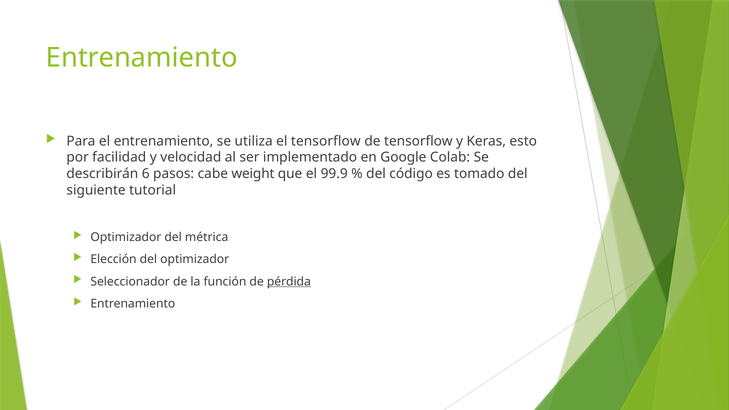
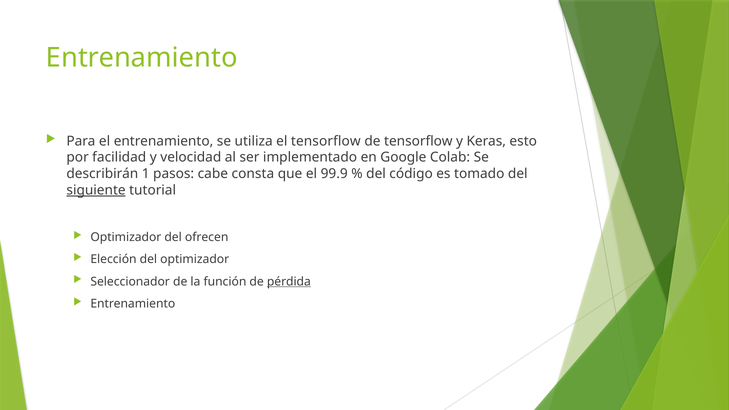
6: 6 -> 1 (146, 174)
weight: weight -> consta (253, 174)
siguiente underline: none -> present (96, 190)
métrica: métrica -> ofrecen (207, 237)
